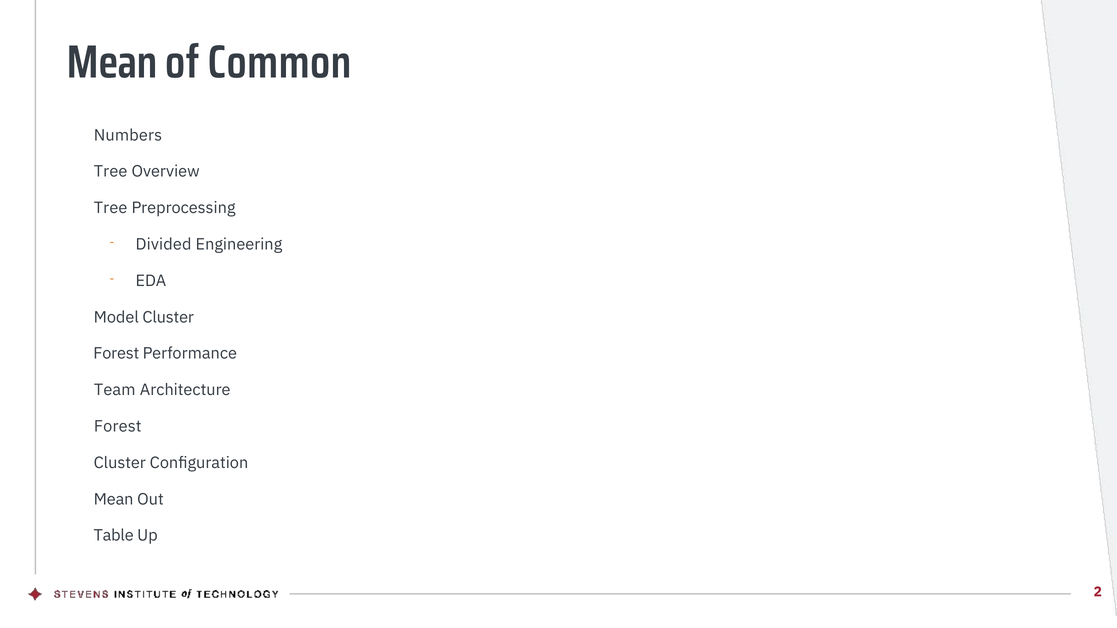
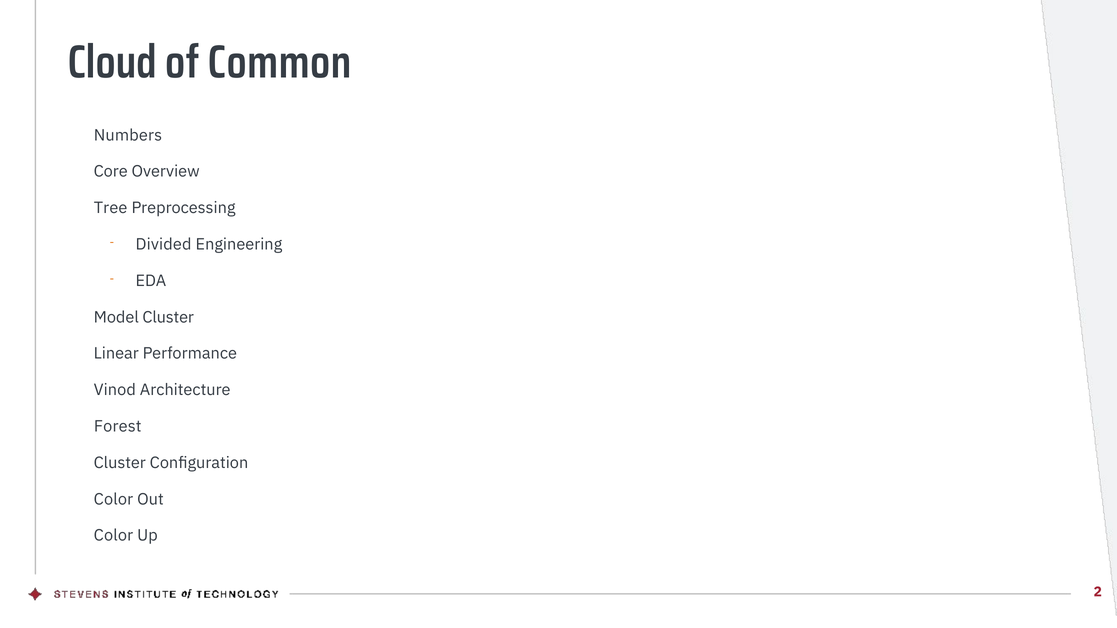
Mean: Mean -> Cloud (112, 62)
Tree: Tree -> Core (111, 172)
Forest: Forest -> Linear (116, 354)
Team: Team -> Vinod (115, 390)
Mean: Mean -> Color (113, 499)
Table: Table -> Color (113, 536)
